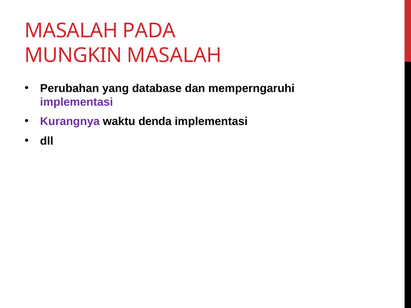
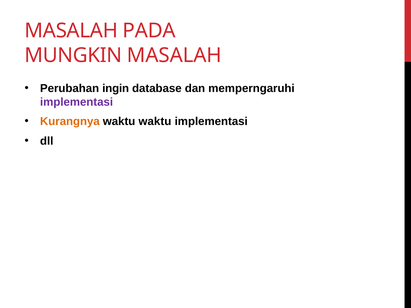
yang: yang -> ingin (116, 88)
Kurangnya colour: purple -> orange (70, 122)
waktu denda: denda -> waktu (155, 122)
